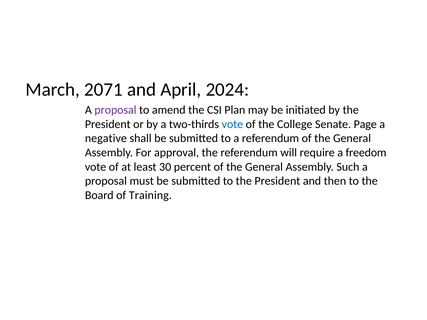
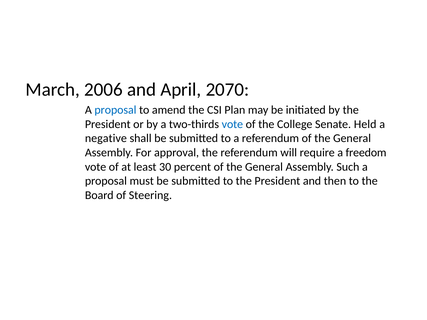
2071: 2071 -> 2006 (103, 90)
2024: 2024 -> 2070 (227, 90)
proposal colour: purple -> blue (115, 110)
Page: Page -> Held (365, 124)
Training: Training -> Steering (150, 195)
